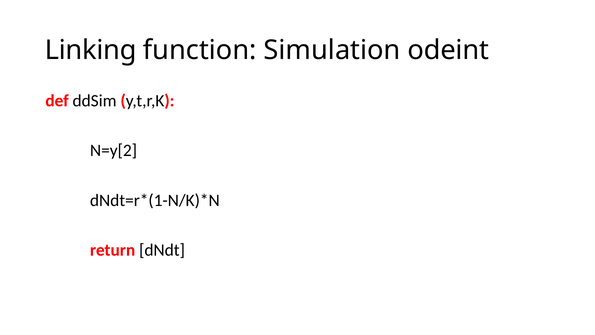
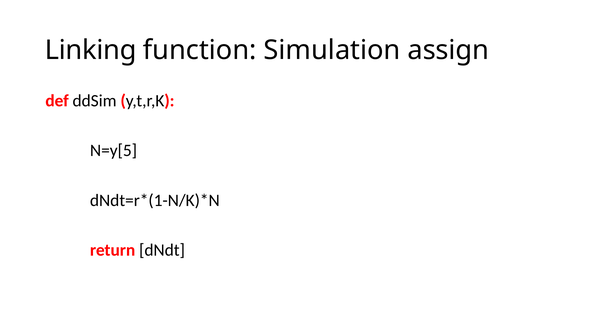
odeint: odeint -> assign (448, 50)
N=y[2: N=y[2 -> N=y[5 (114, 150)
